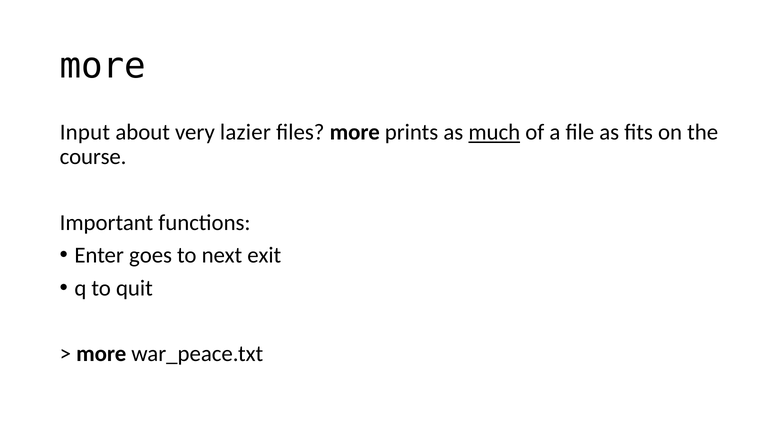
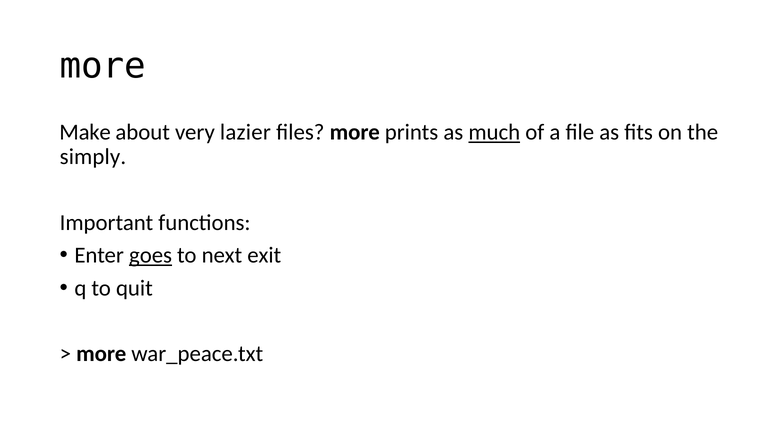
Input: Input -> Make (85, 132)
course: course -> simply (93, 157)
goes underline: none -> present (151, 256)
